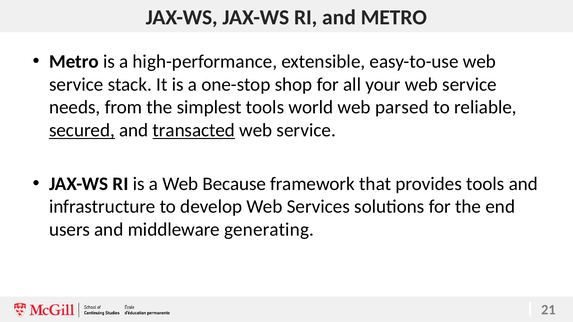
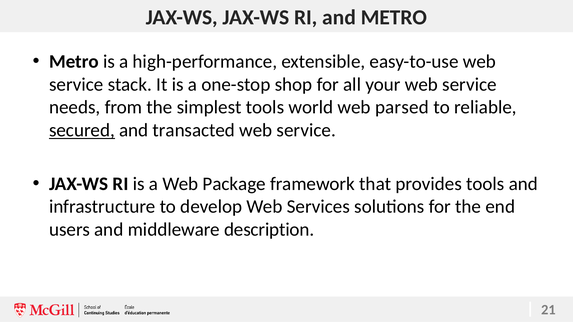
transacted underline: present -> none (194, 130)
Because: Because -> Package (234, 184)
generating: generating -> description (269, 230)
